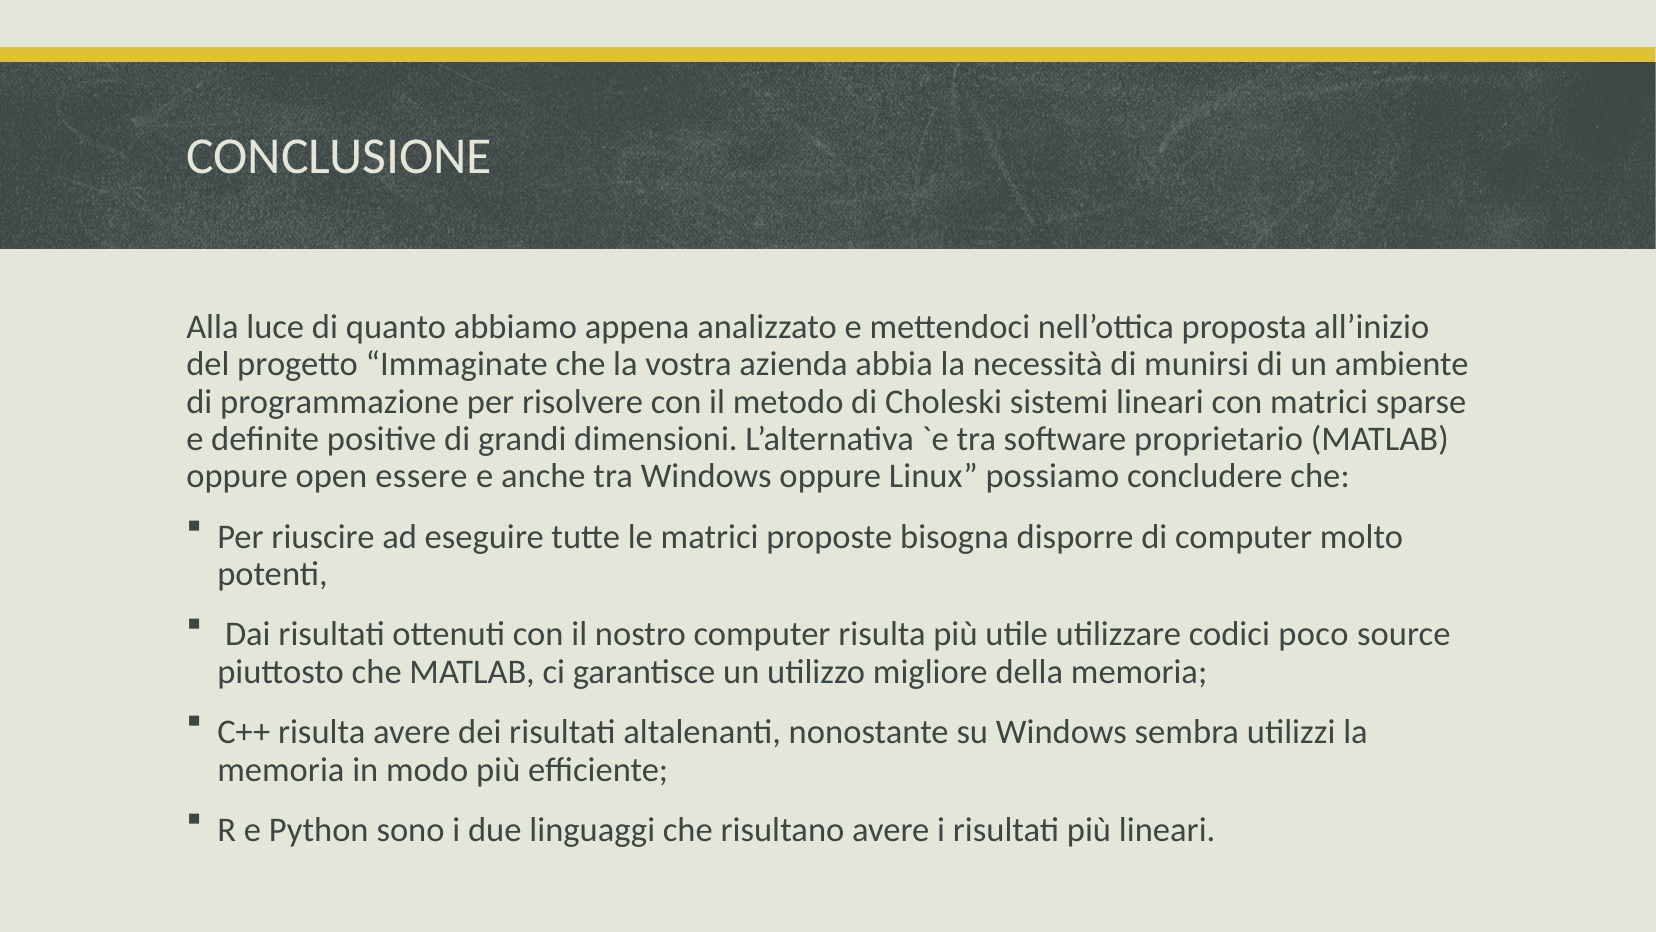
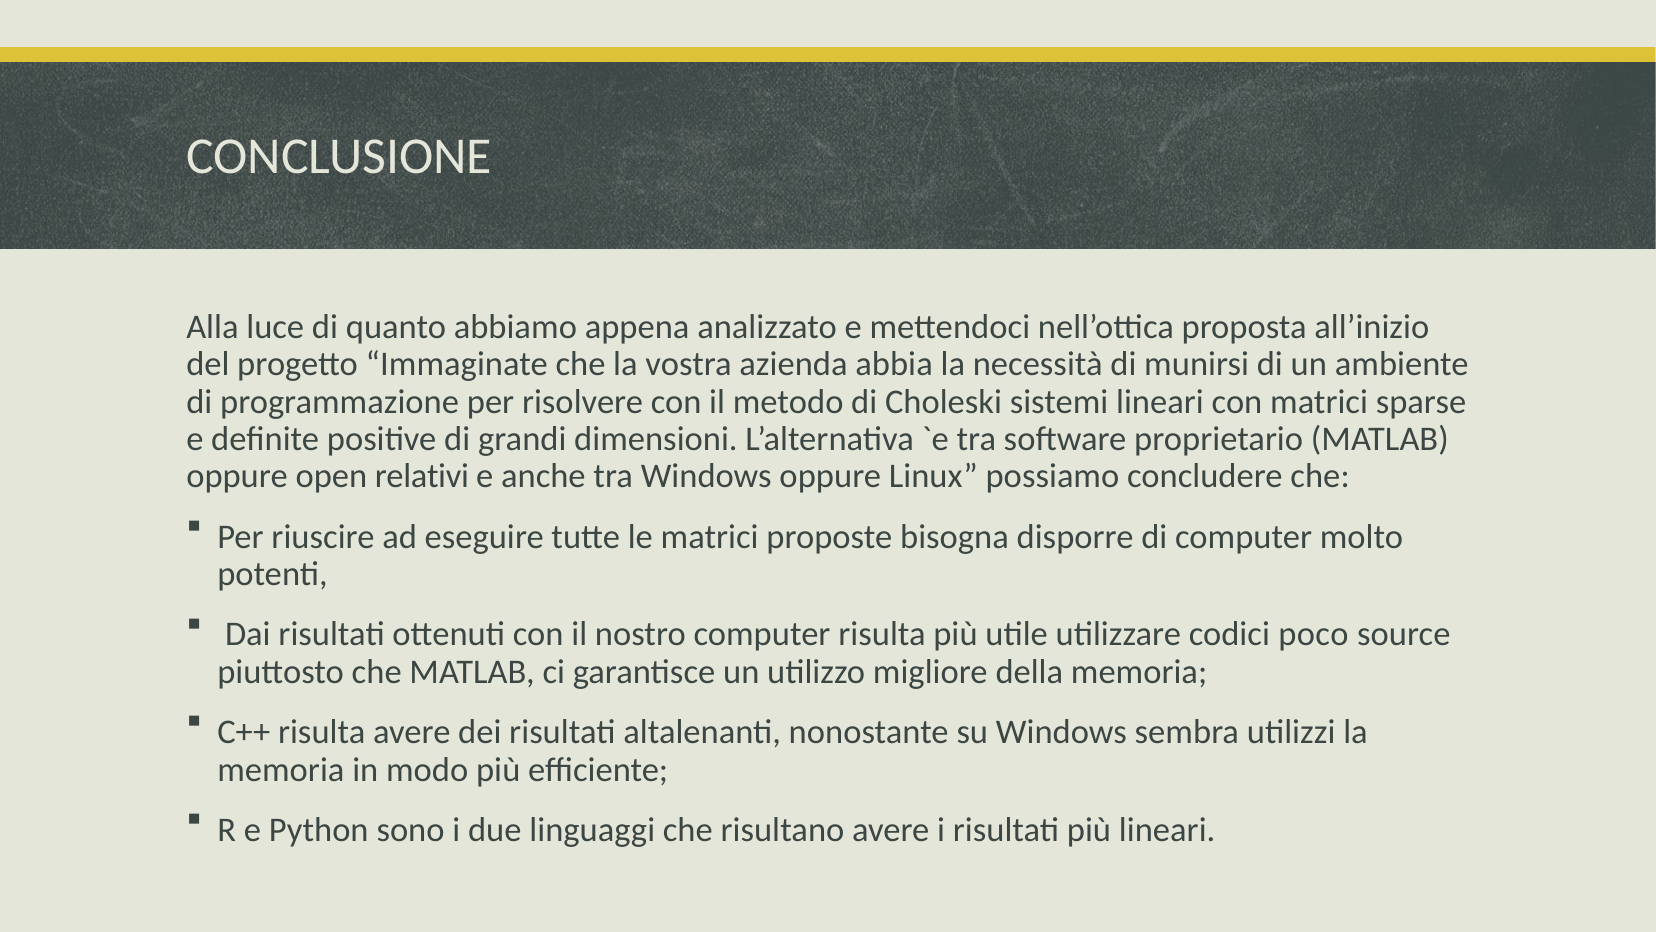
essere: essere -> relativi (422, 476)
